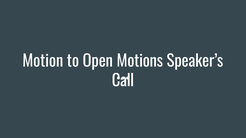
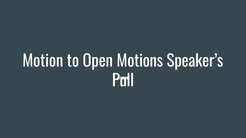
Call: Call -> Pull (123, 81)
